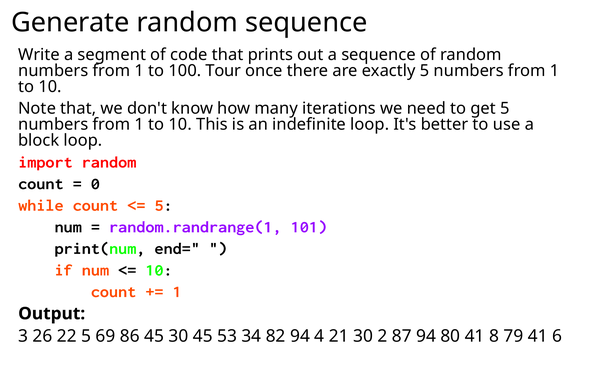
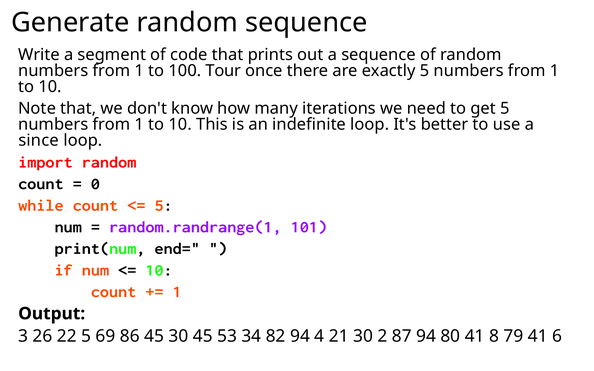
block: block -> since (39, 141)
